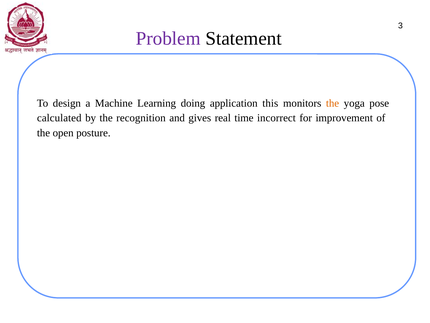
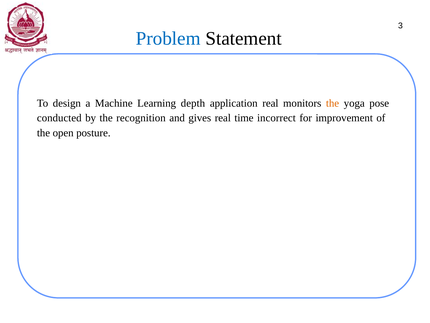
Problem colour: purple -> blue (168, 39)
doing: doing -> depth (193, 103)
application this: this -> real (270, 103)
calculated: calculated -> conducted (59, 118)
